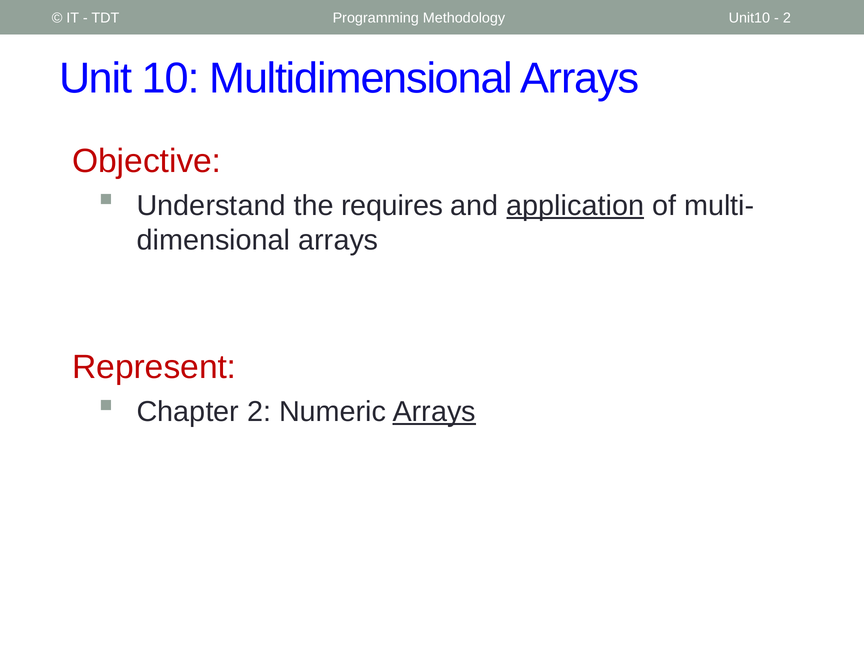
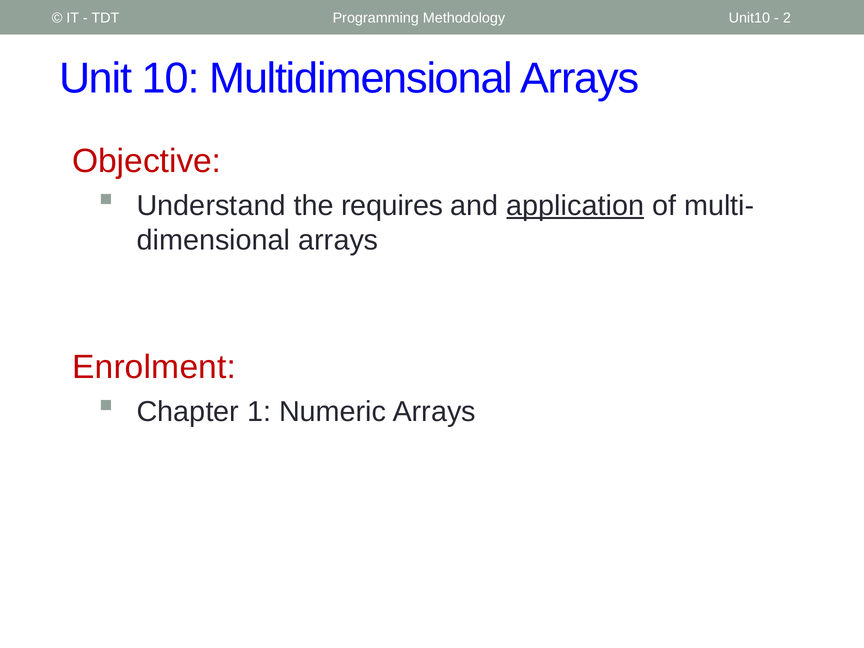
Represent: Represent -> Enrolment (154, 367)
Chapter 2: 2 -> 1 (259, 412)
Arrays underline: present -> none (434, 412)
